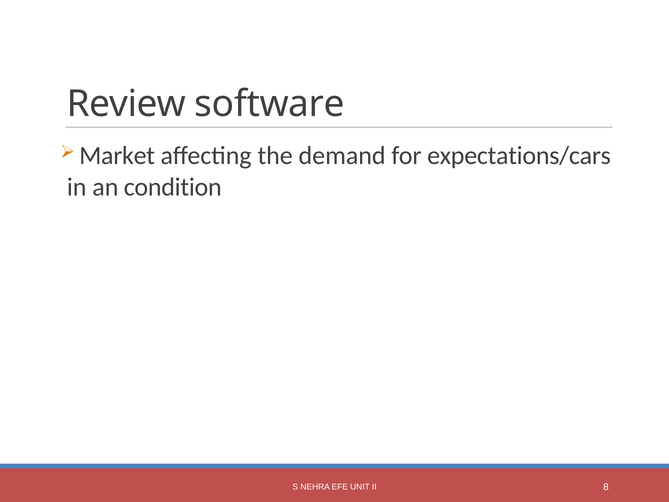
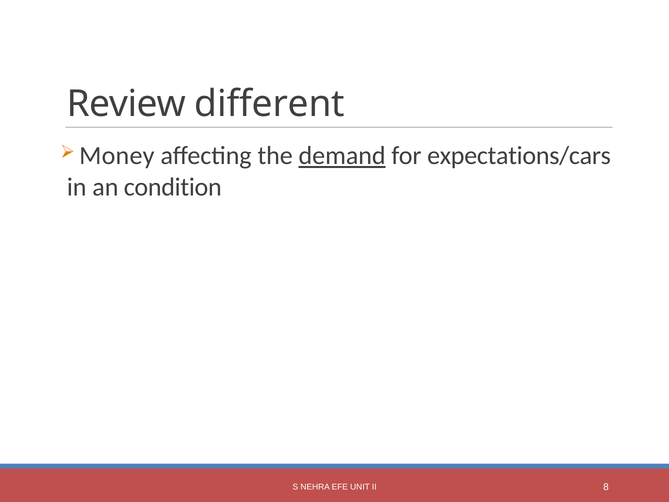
software: software -> different (270, 104)
Market: Market -> Money (117, 156)
demand underline: none -> present (342, 156)
